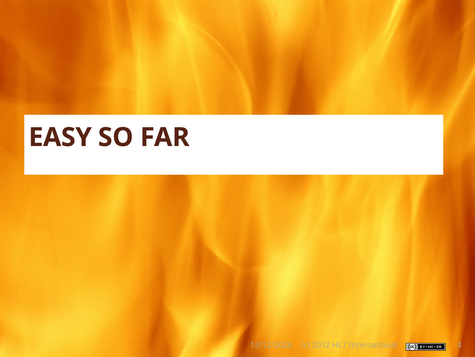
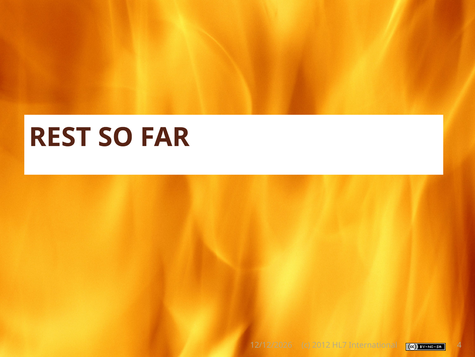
EASY: EASY -> REST (60, 137)
